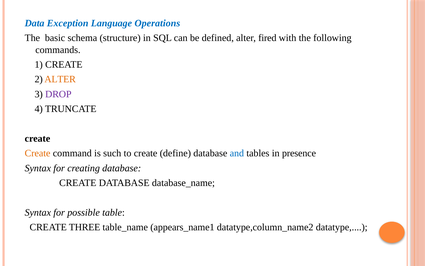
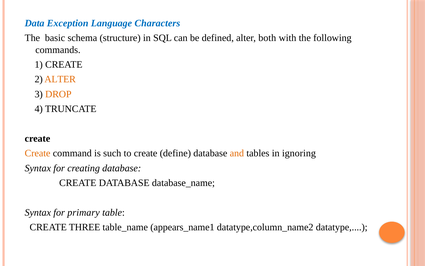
Operations: Operations -> Characters (157, 23)
fired: fired -> both (267, 38)
DROP colour: purple -> orange (58, 94)
and colour: blue -> orange (237, 153)
presence: presence -> ignoring (299, 153)
possible: possible -> primary (84, 212)
